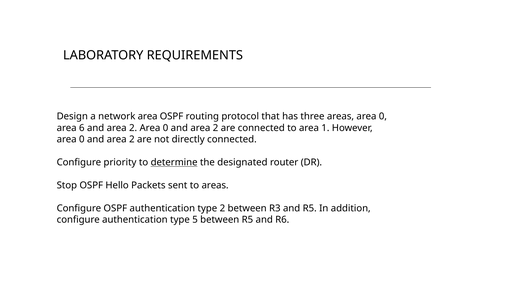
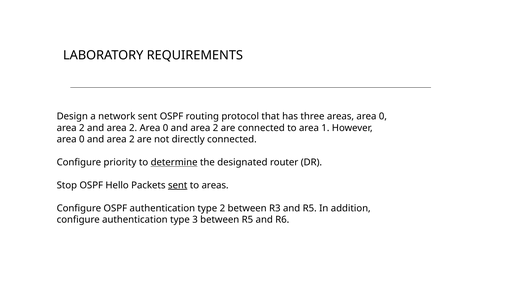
network area: area -> sent (148, 117)
6: 6 -> 2 (82, 128)
sent underline: none -> present (178, 186)
5: 5 -> 3 (195, 220)
